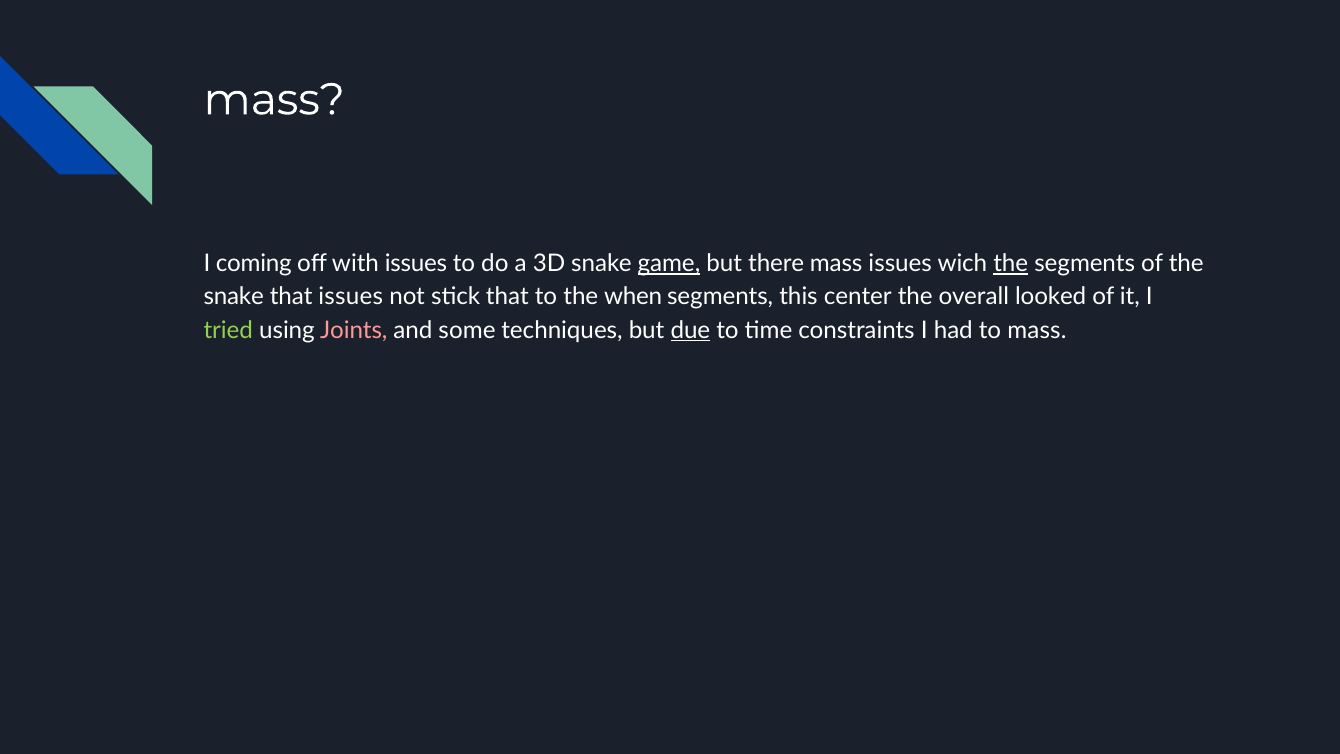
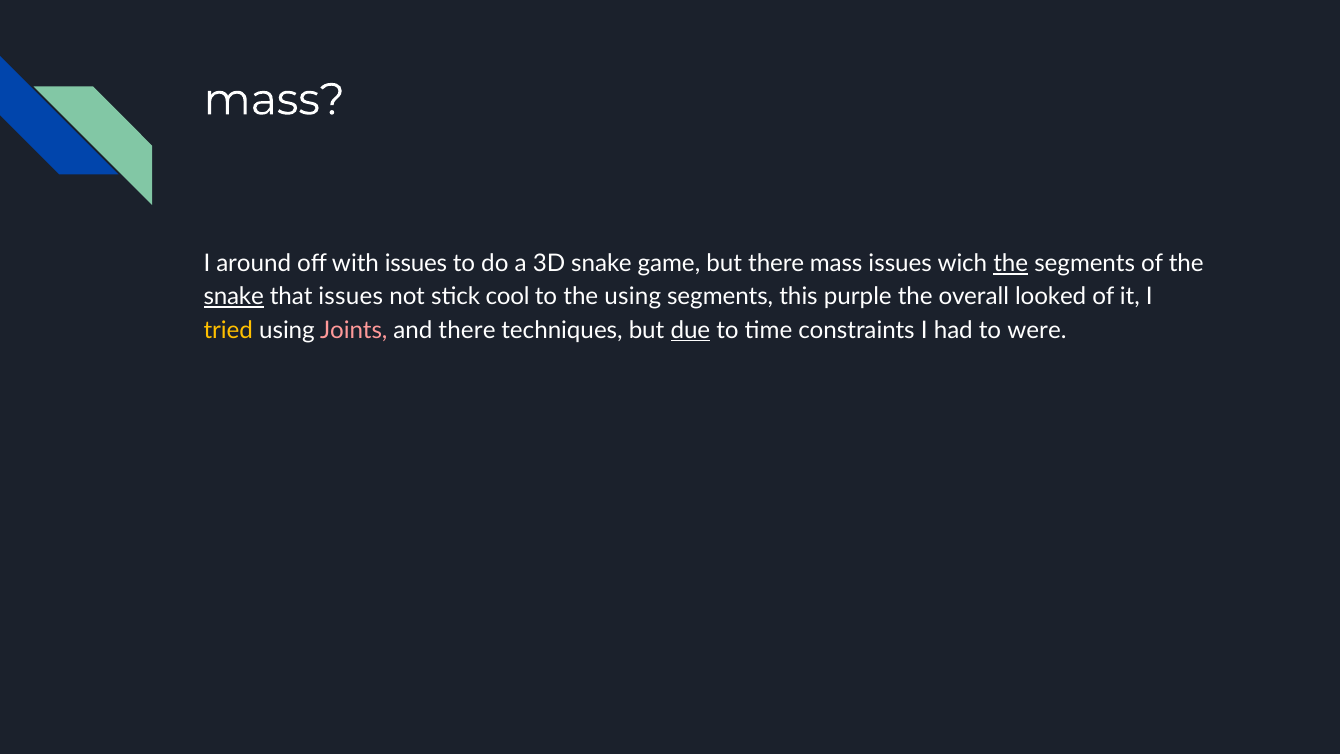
coming: coming -> around (254, 263)
game underline: present -> none (669, 263)
snake underline: none -> present (234, 297)
stick that: that -> cool (508, 297)
the when: when -> using (633, 297)
center: center -> purple (858, 297)
tried colour: light green -> yellow (228, 330)
and some: some -> there (467, 330)
to mass: mass -> were (1037, 330)
